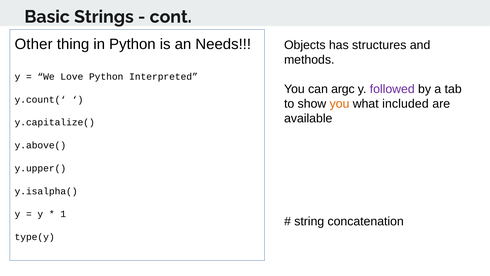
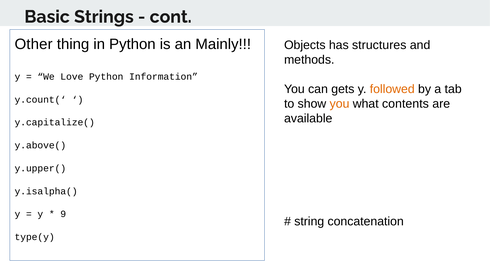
Needs: Needs -> Mainly (223, 44)
Interpreted: Interpreted -> Information (163, 77)
argc: argc -> gets (343, 89)
followed colour: purple -> orange (392, 89)
included: included -> contents (405, 104)
1: 1 -> 9 (63, 214)
